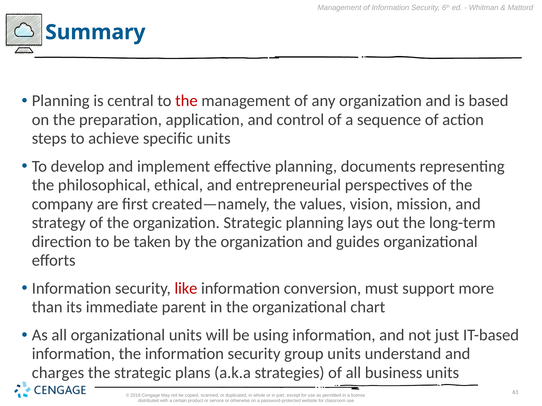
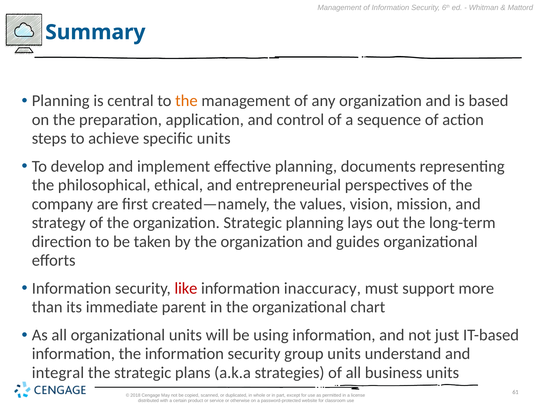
the colour: red -> orange (186, 101)
conversion: conversion -> inaccuracy (322, 289)
charges: charges -> integral (58, 373)
